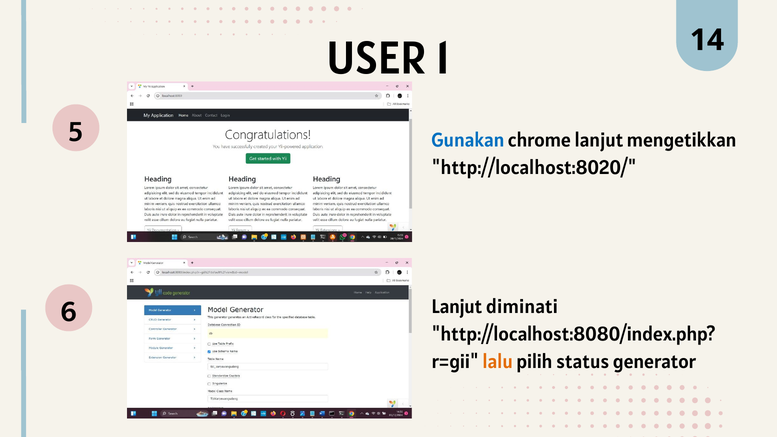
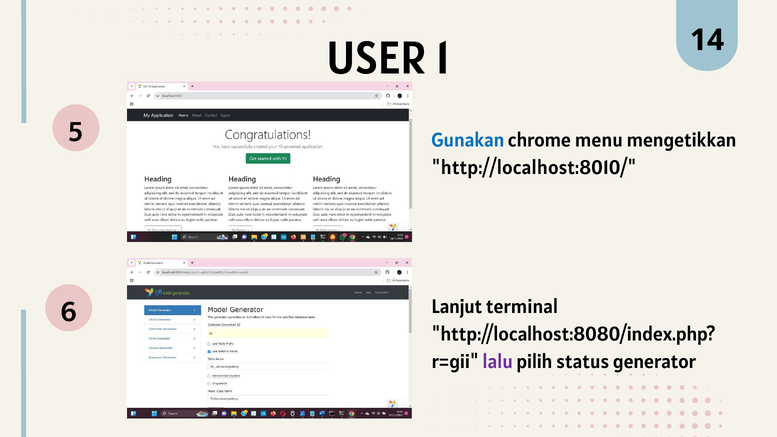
chrome lanjut: lanjut -> menu (599, 140)
http://localhost:8020/: http://localhost:8020/ -> http://localhost:8010/ (534, 168)
diminati: diminati -> terminal (522, 307)
lalu colour: orange -> purple (498, 362)
